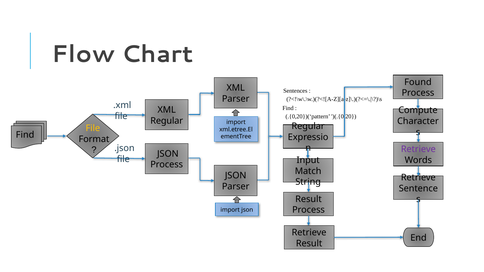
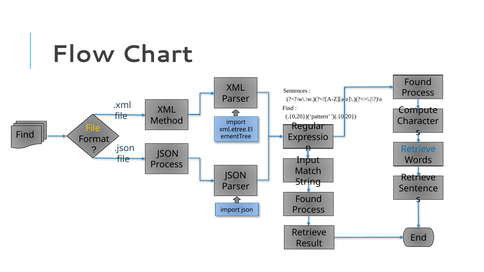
Regular: Regular -> Method (167, 121)
Retrieve colour: purple -> blue (418, 149)
Result: Result -> Found (309, 199)
